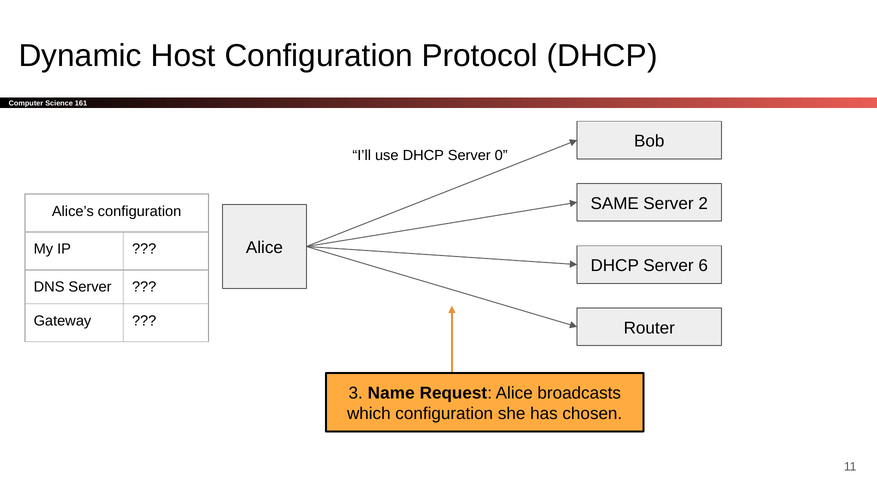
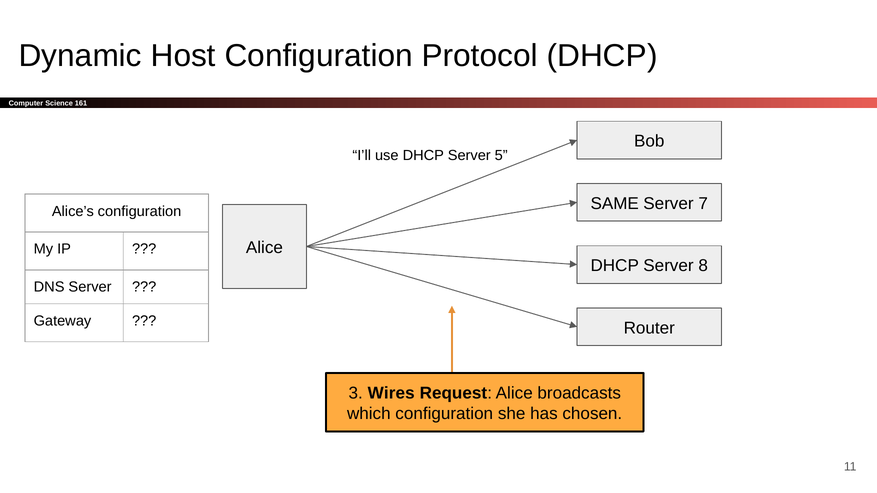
0: 0 -> 5 (501, 156)
2: 2 -> 7 (703, 204)
6: 6 -> 8 (703, 266)
Name: Name -> Wires (391, 394)
